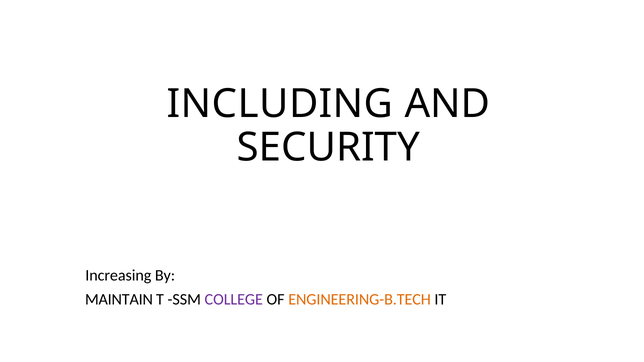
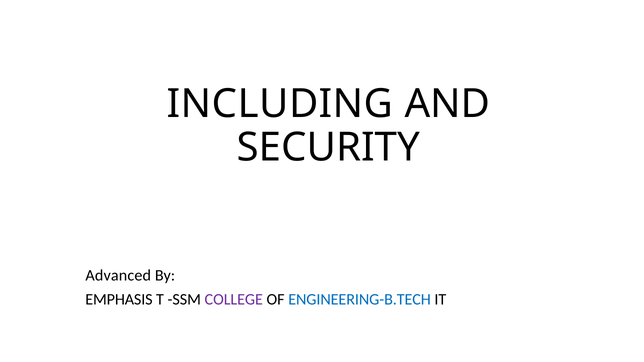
Increasing: Increasing -> Advanced (118, 276)
MAINTAIN: MAINTAIN -> EMPHASIS (119, 300)
ENGINEERING-B.TECH colour: orange -> blue (360, 300)
